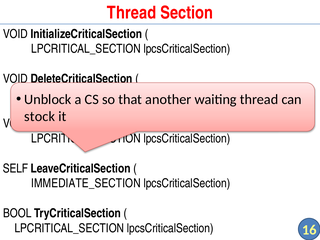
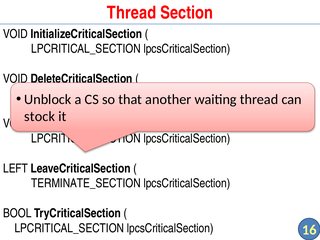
SELF: SELF -> LEFT (16, 168)
IMMEDIATE_SECTION: IMMEDIATE_SECTION -> TERMINATE_SECTION (86, 183)
